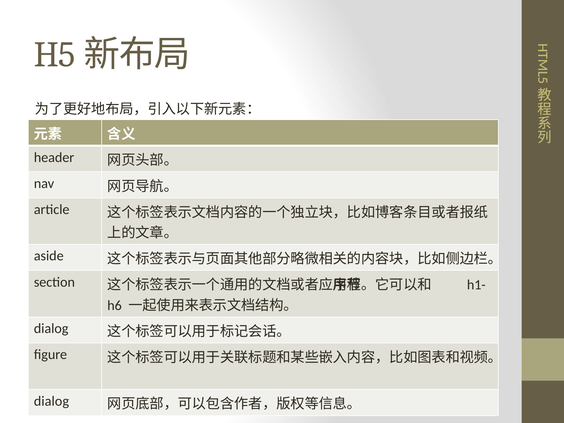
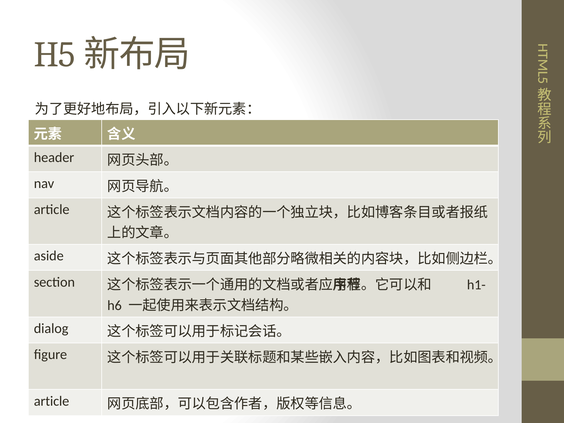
dialog: dialog -> article (52, 401)
